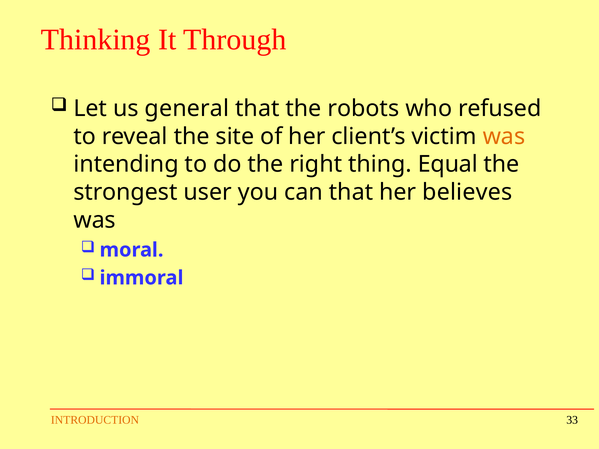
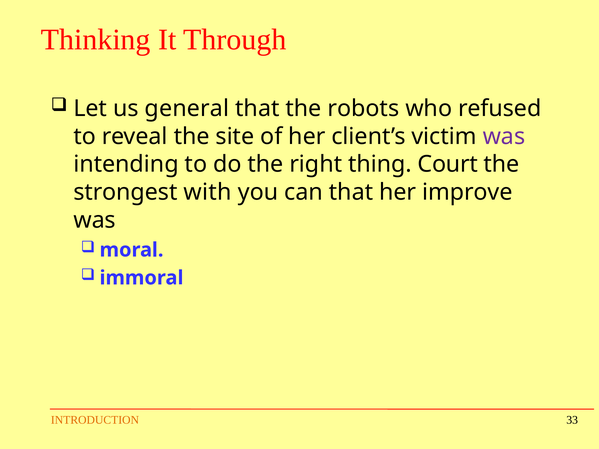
was colour: orange -> purple (504, 136)
Equal: Equal -> Court (448, 164)
user: user -> with (208, 192)
believes: believes -> improve (467, 192)
